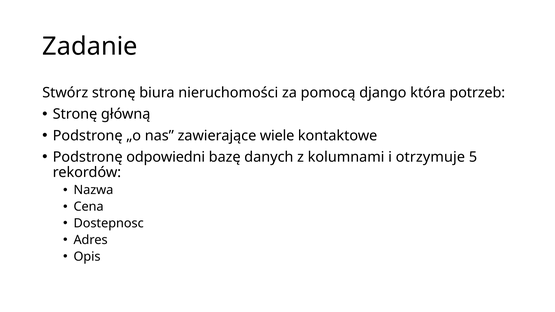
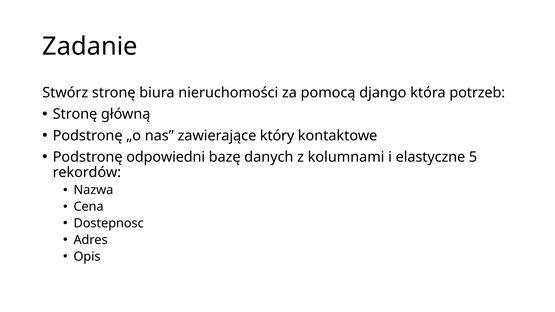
wiele: wiele -> który (277, 136)
otrzymuje: otrzymuje -> elastyczne (430, 157)
